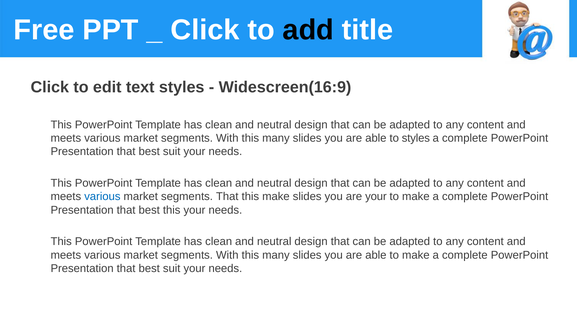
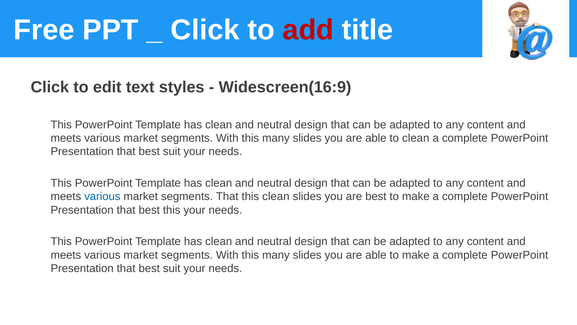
add colour: black -> red (308, 30)
to styles: styles -> clean (416, 138)
this make: make -> clean (276, 196)
are your: your -> best (376, 196)
